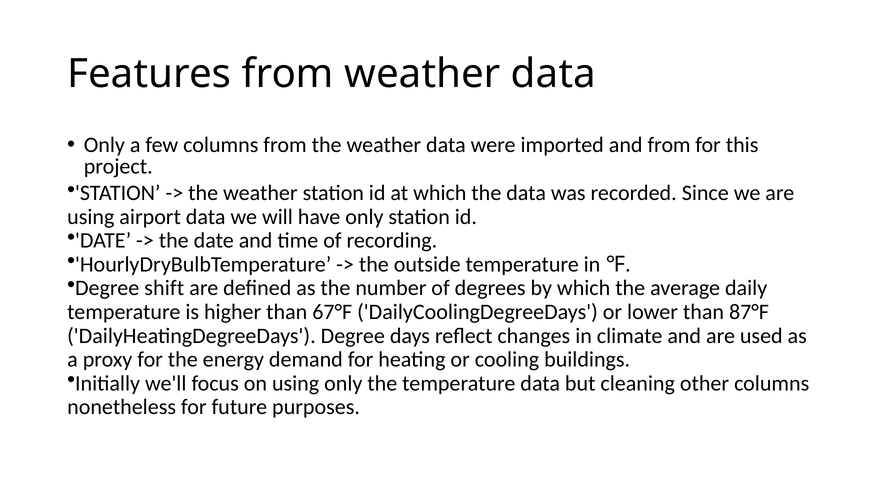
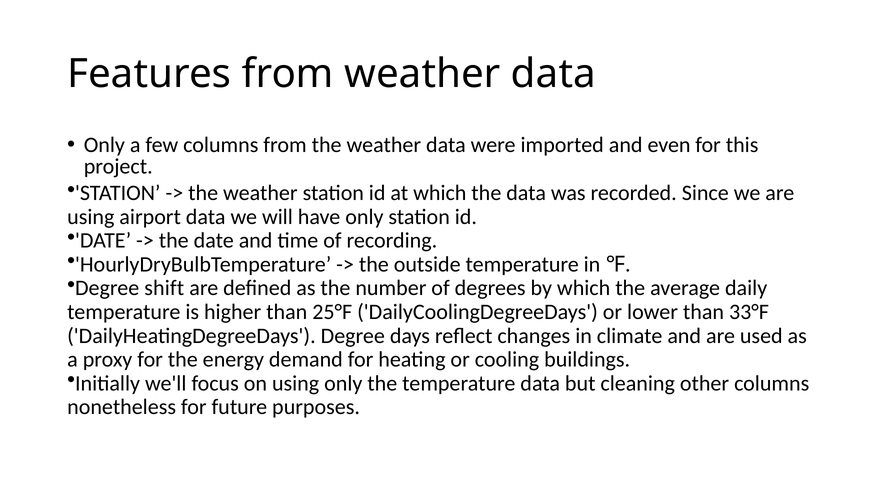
and from: from -> even (669, 145)
67°F: 67°F -> 25°F (332, 312)
87°F: 87°F -> 33°F (749, 312)
